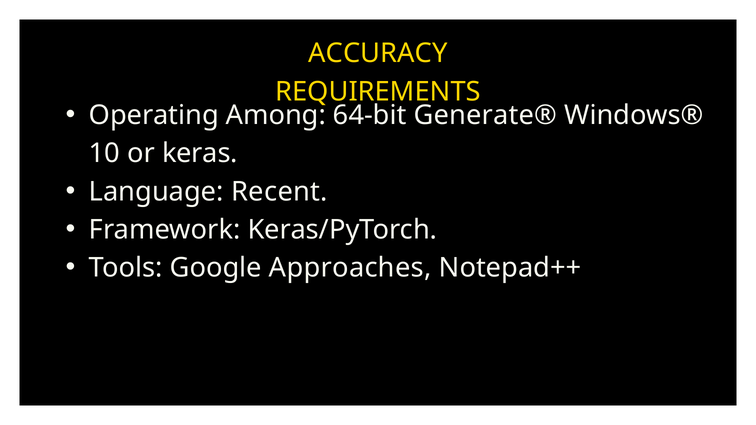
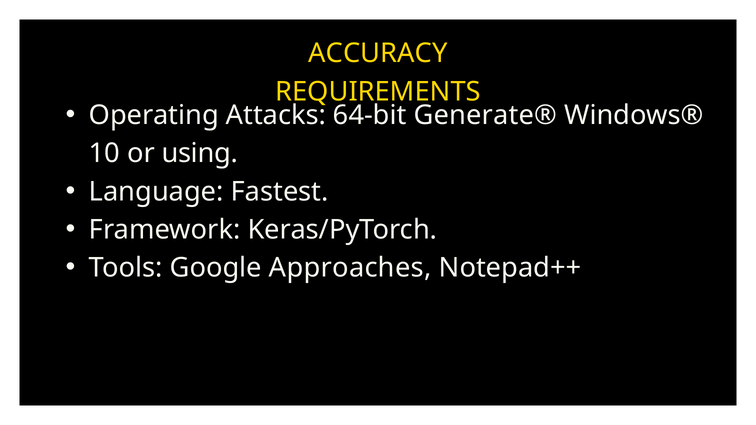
Among: Among -> Attacks (276, 115)
keras: keras -> using (200, 153)
Recent: Recent -> Fastest (280, 192)
